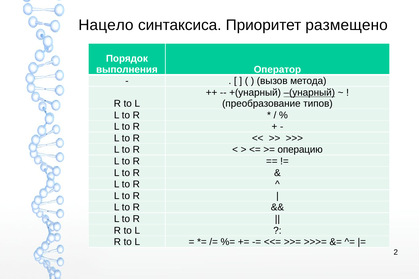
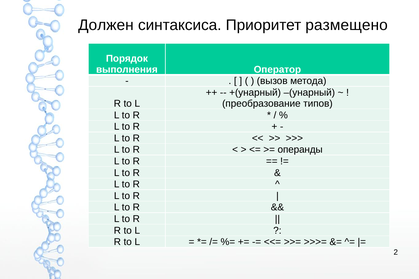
Нацело: Нацело -> Должен (106, 25)
–(унарный underline: present -> none (309, 93)
операцию: операцию -> операнды (300, 150)
